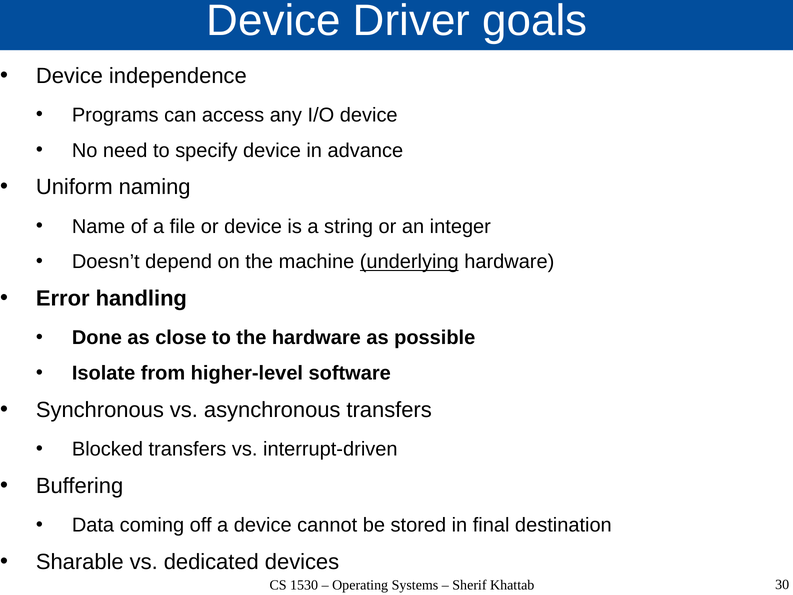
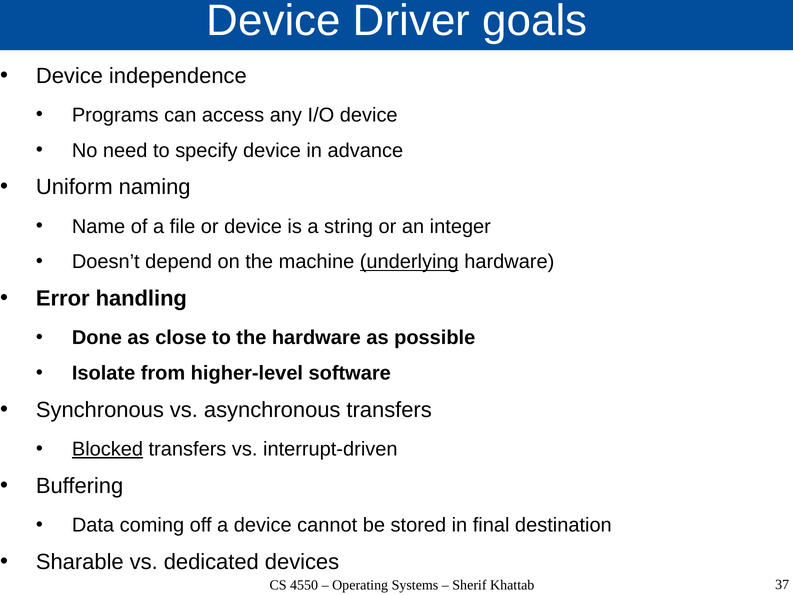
Blocked underline: none -> present (107, 449)
1530: 1530 -> 4550 (304, 585)
30: 30 -> 37 (782, 584)
